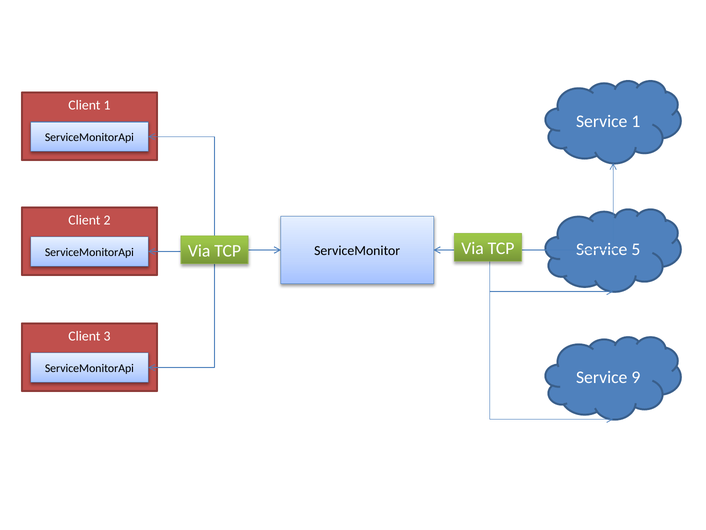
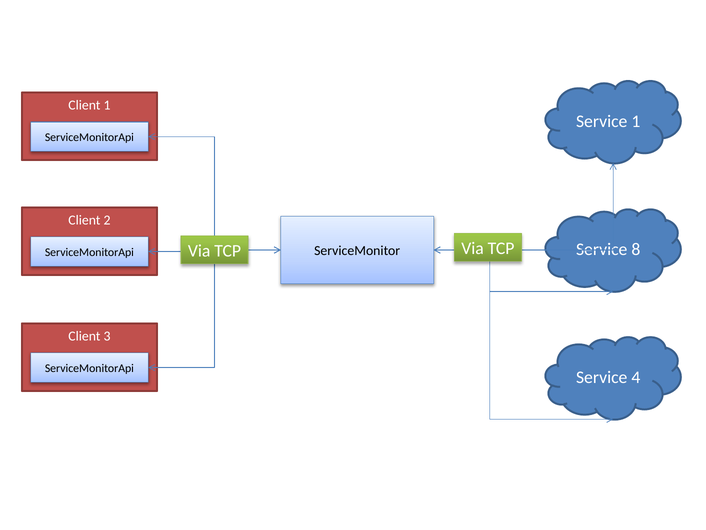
5: 5 -> 8 (636, 249)
9: 9 -> 4 (636, 377)
